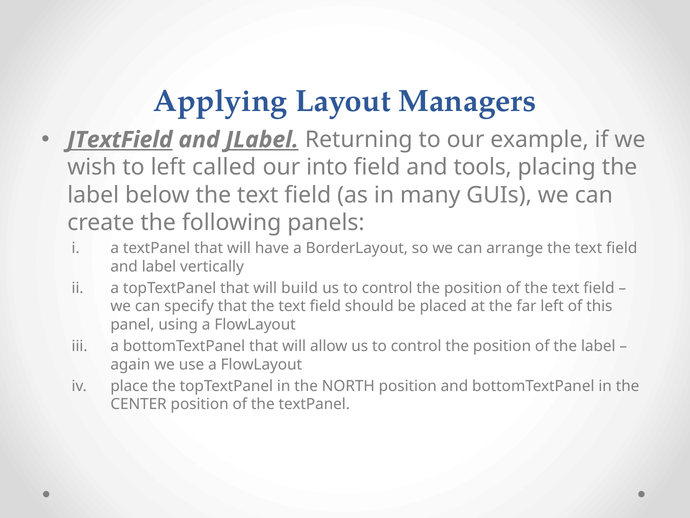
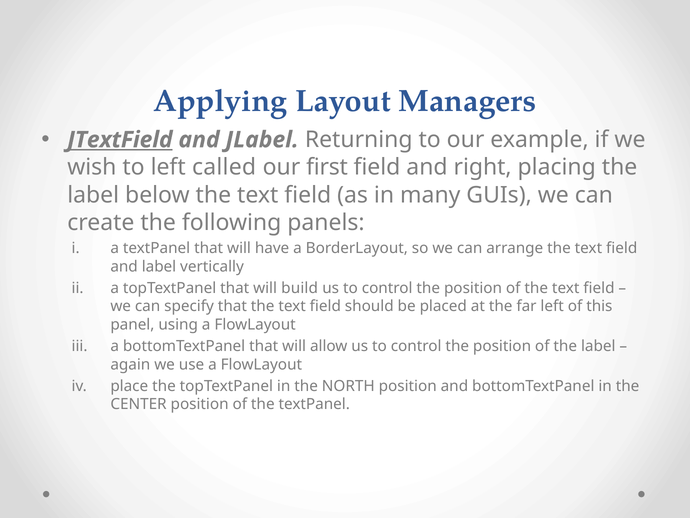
JLabel underline: present -> none (262, 140)
into: into -> first (327, 167)
tools: tools -> right (483, 167)
